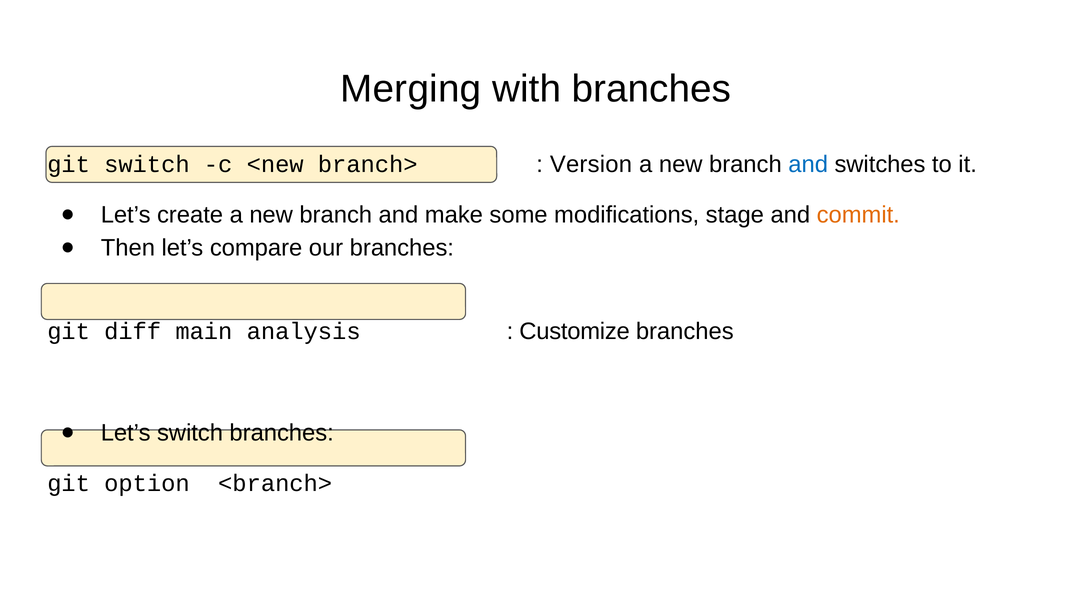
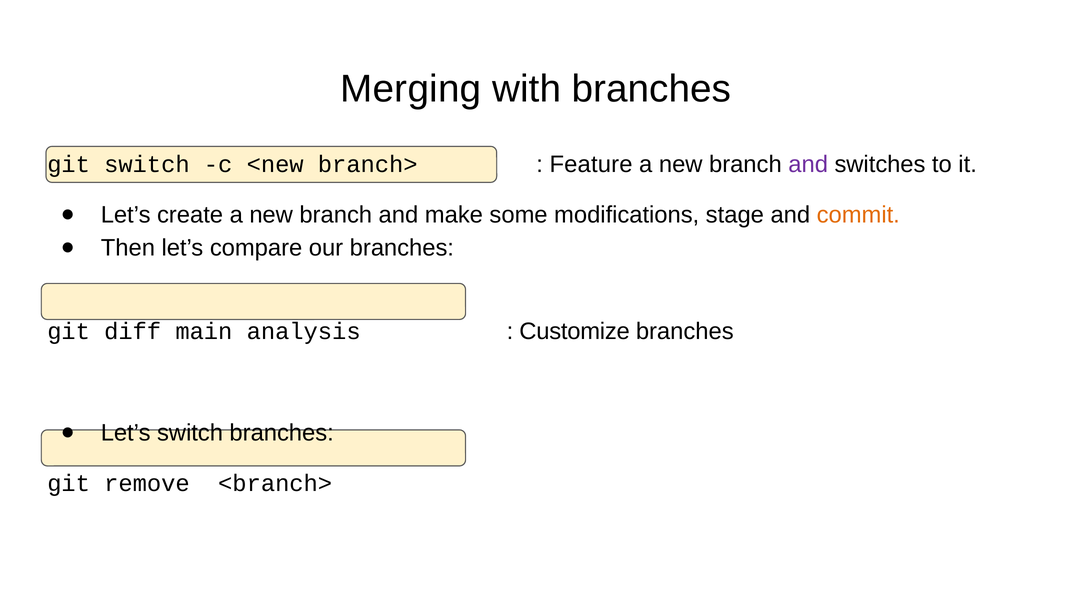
Version: Version -> Feature (591, 164)
and colour: blue -> purple (808, 164)
option: option -> remove (147, 483)
